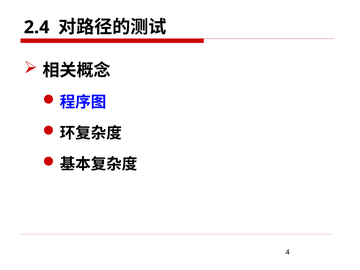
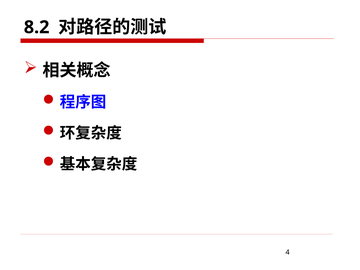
2.4: 2.4 -> 8.2 (37, 27)
